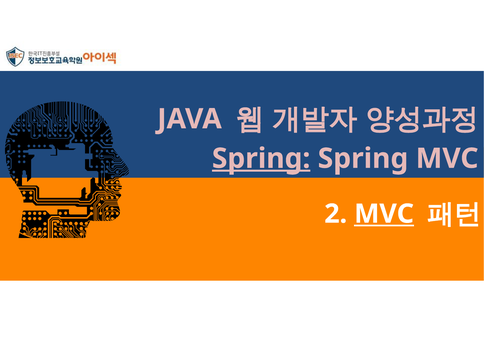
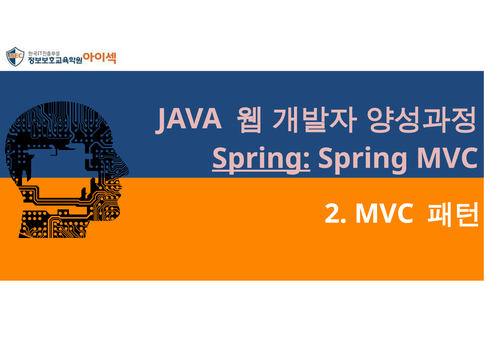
MVC underline: present -> none (384, 214)
